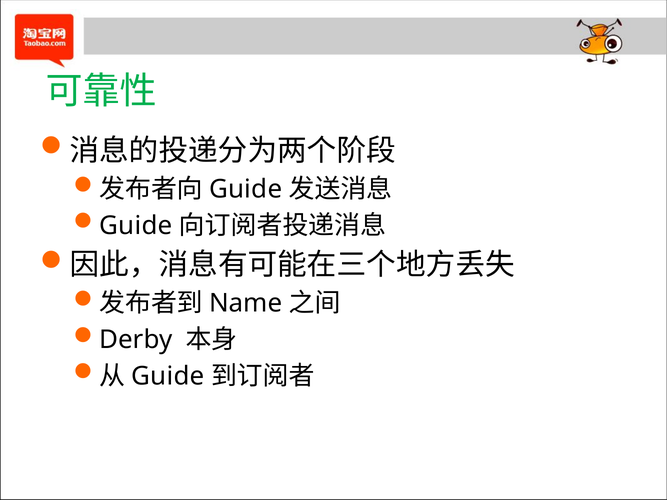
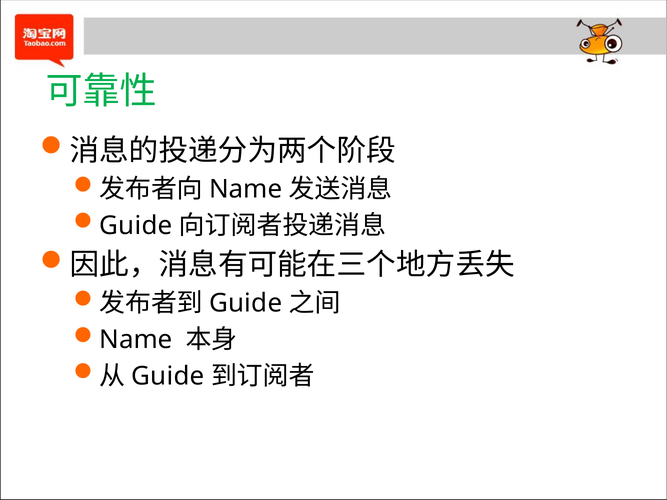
Guide: Guide -> Name (246, 189)
Name: Name -> Guide (246, 304)
Derby: Derby -> Name (136, 340)
